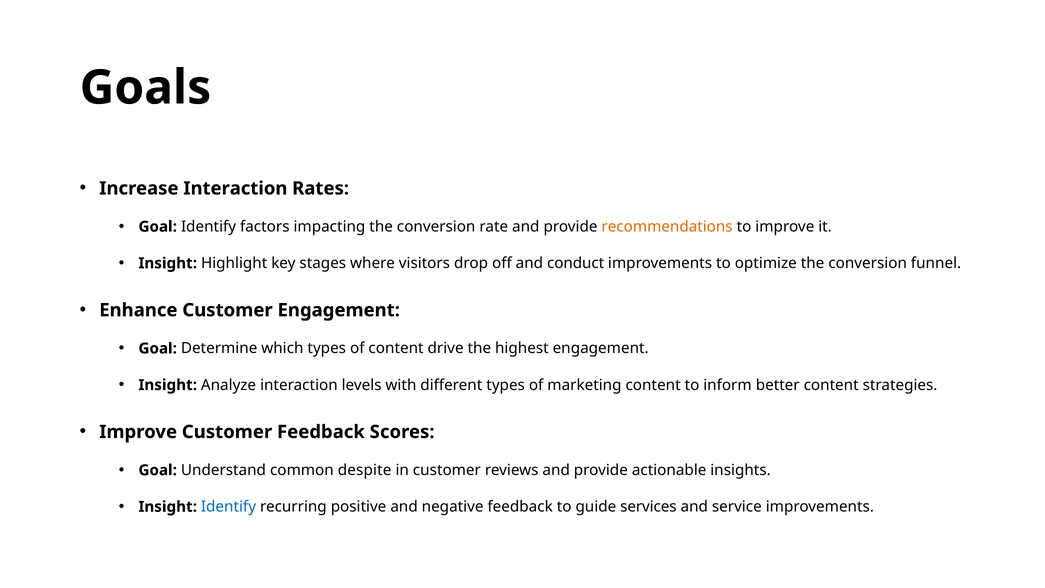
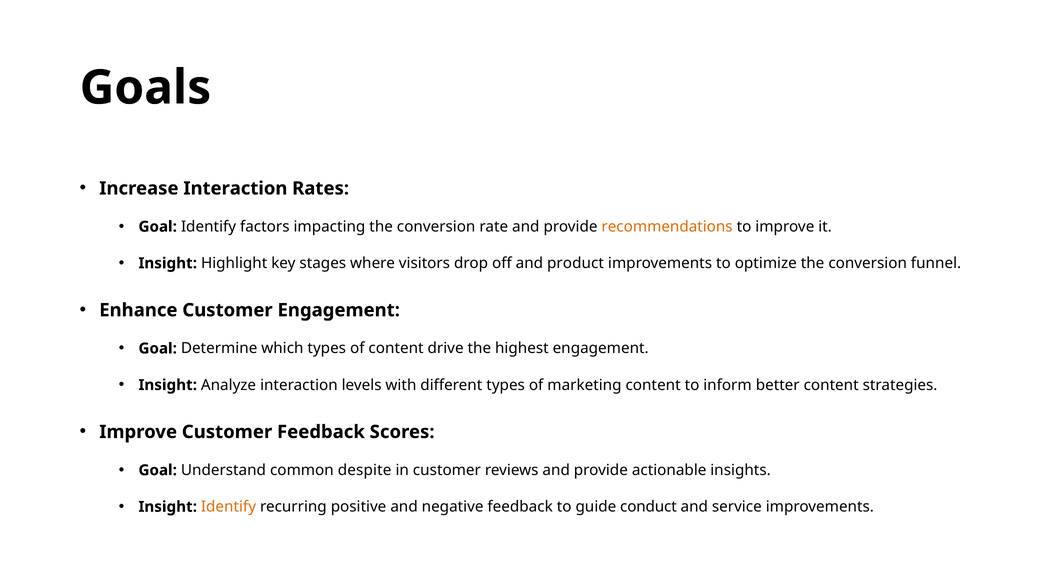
conduct: conduct -> product (576, 263)
Identify colour: blue -> orange (228, 507)
services: services -> conduct (648, 507)
